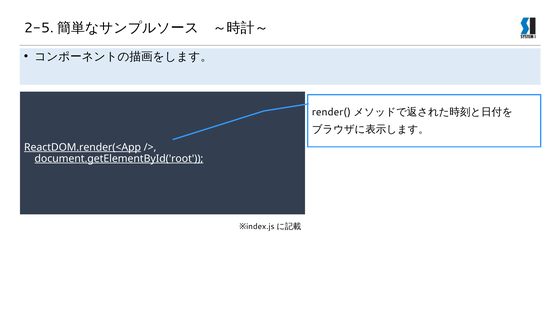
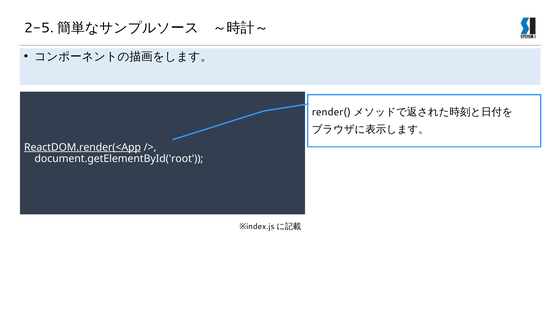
document.getElementById('root underline: present -> none (119, 158)
